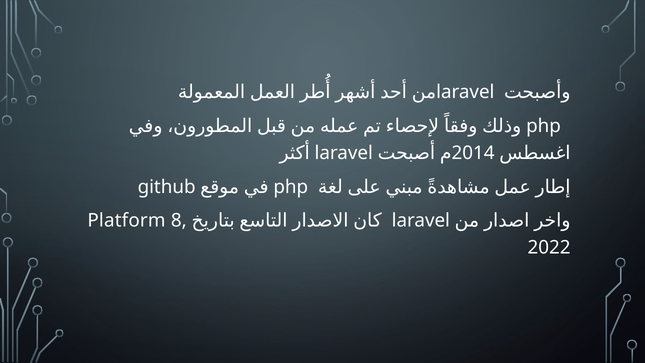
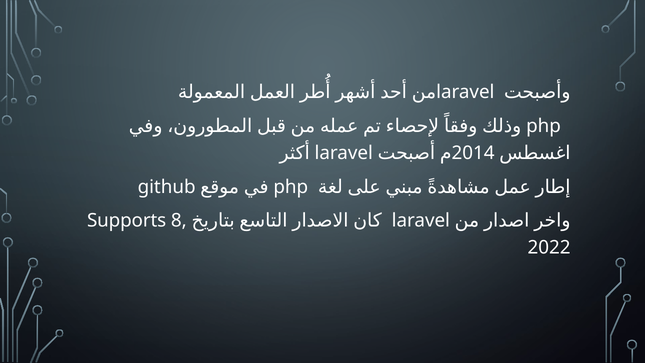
Platform: Platform -> Supports (127, 220)
